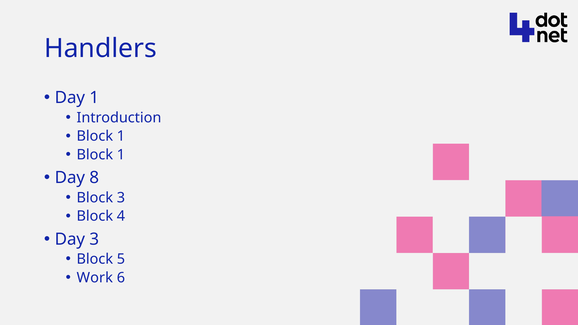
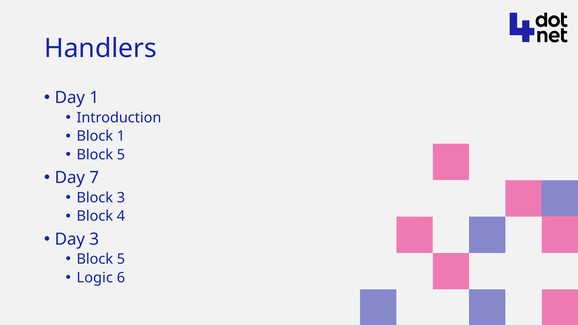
1: 1 -> 5 (121, 155)
8: 8 -> 7 (94, 178)
Work: Work -> Logic (95, 278)
